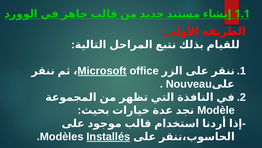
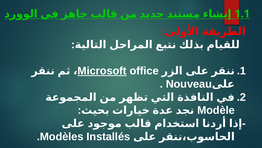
Installés underline: present -> none (108, 136)
